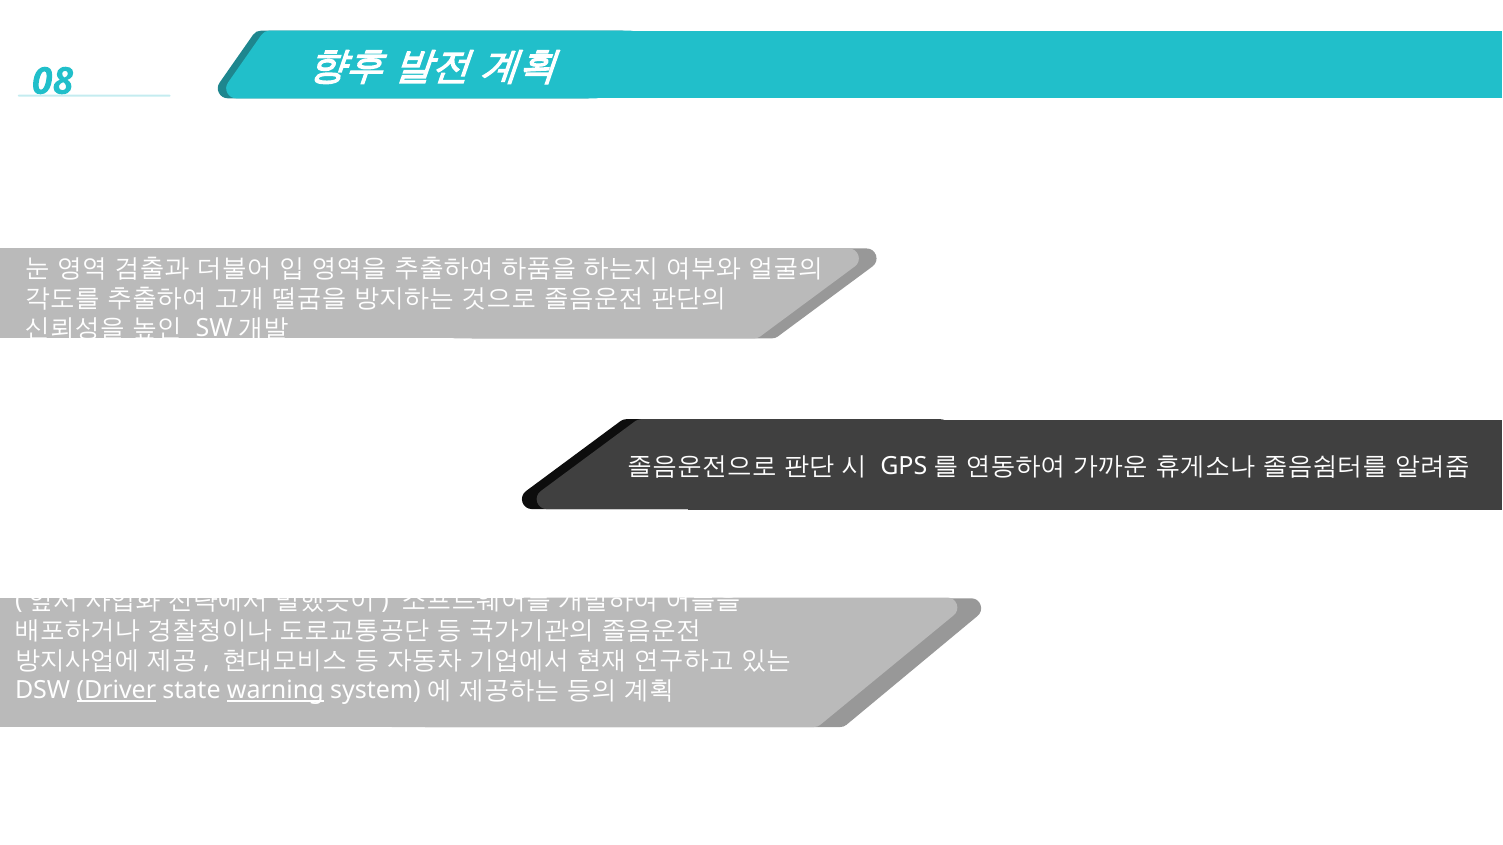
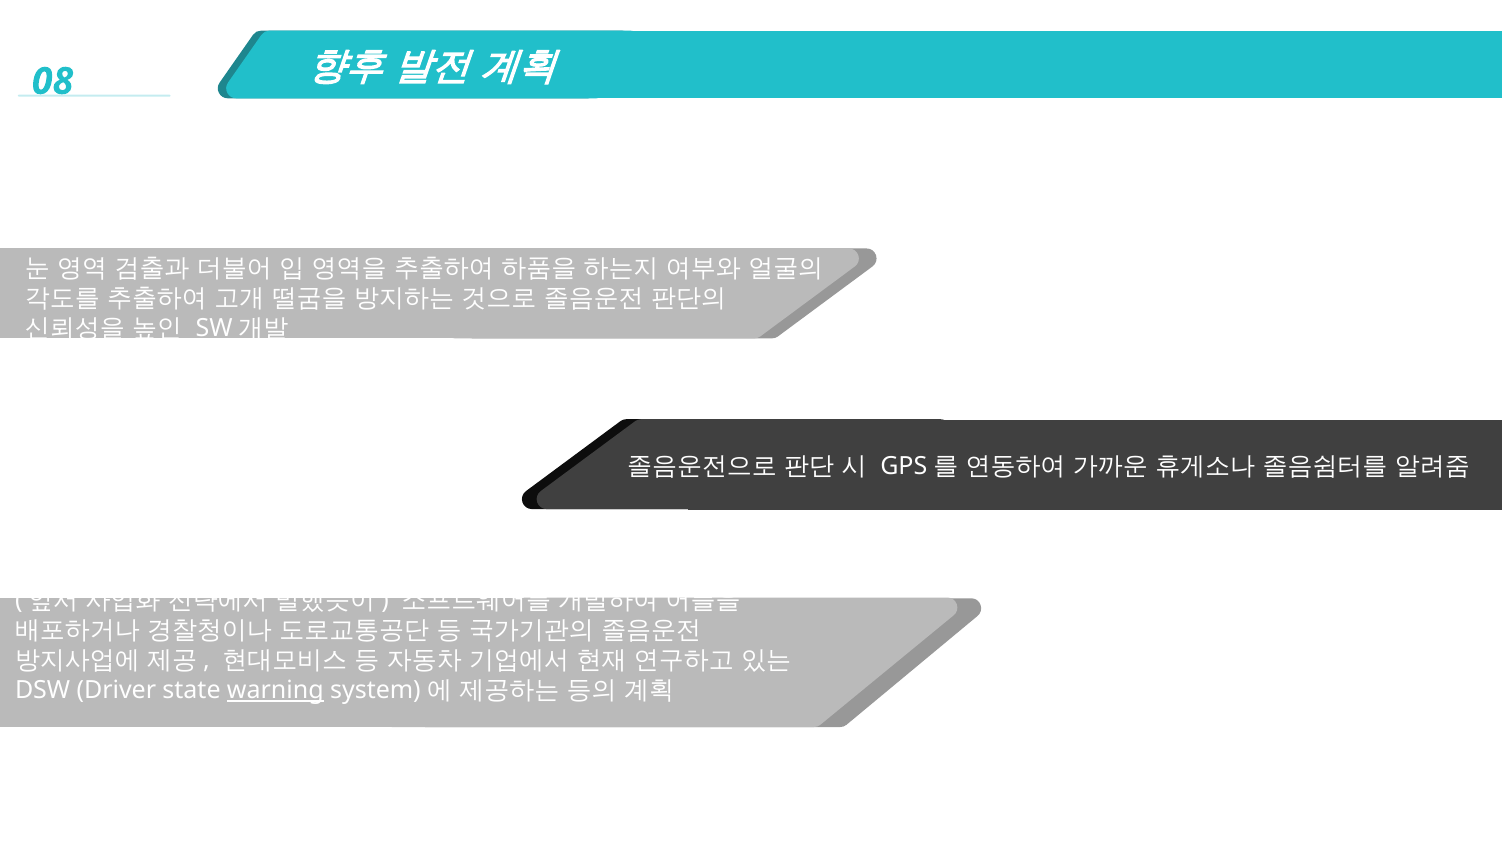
Driver underline: present -> none (116, 691)
